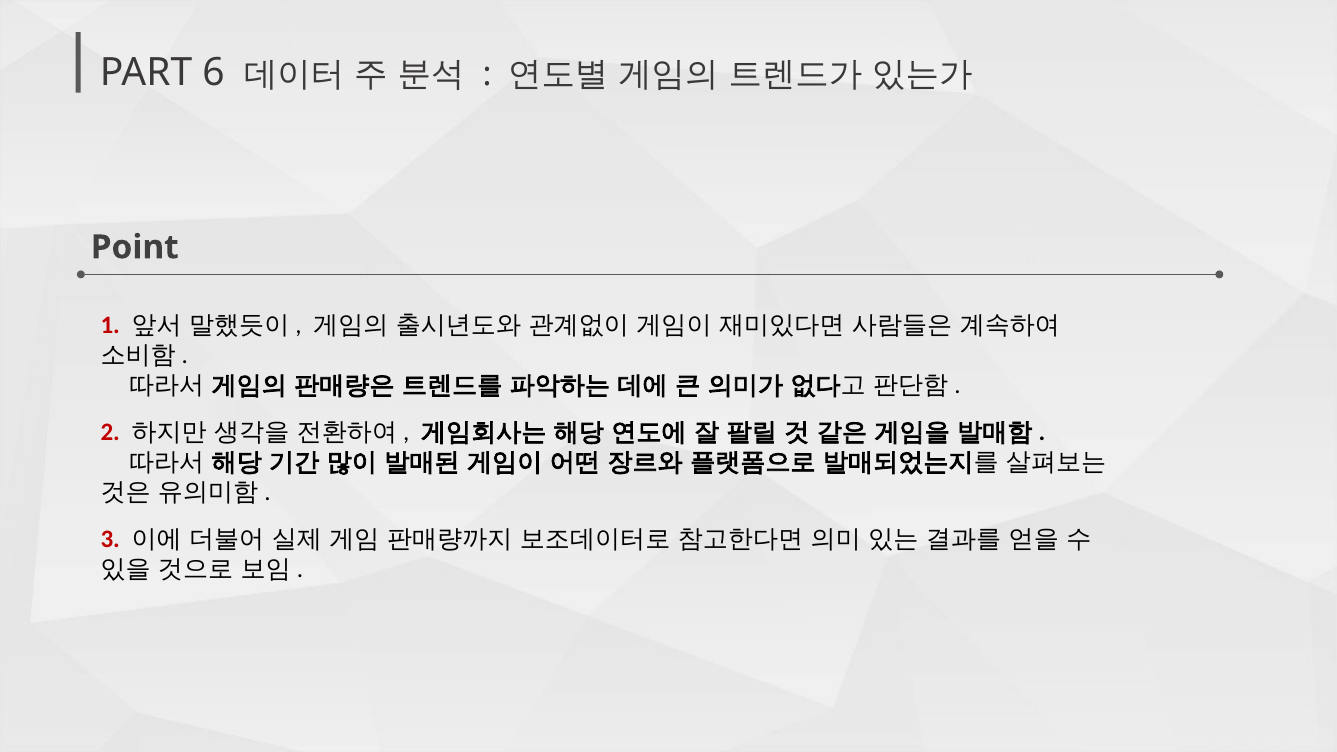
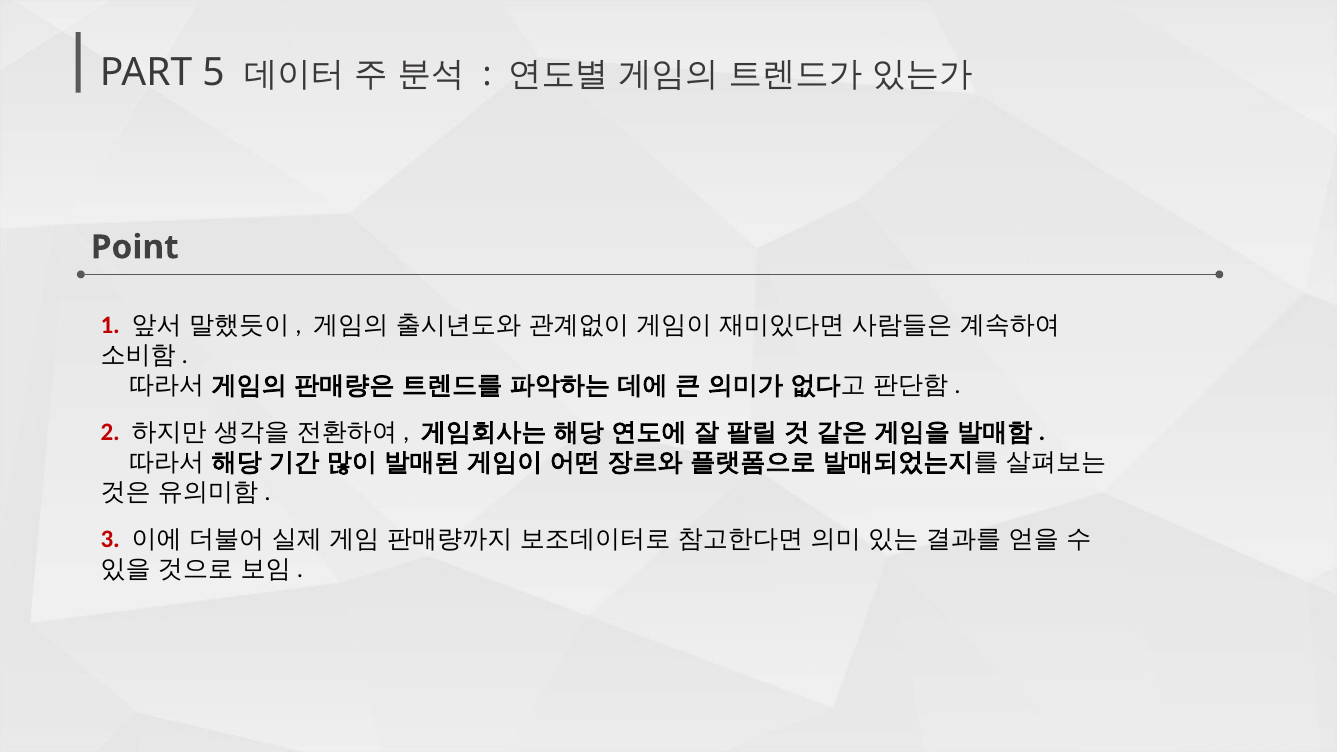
6: 6 -> 5 (213, 73)
